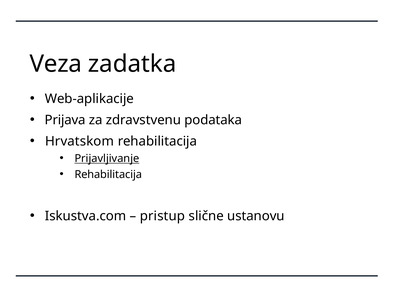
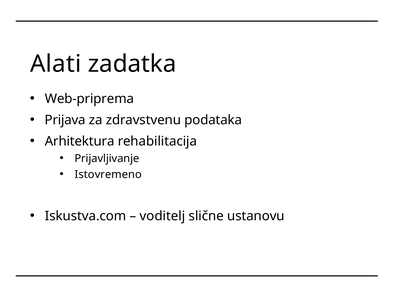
Veza: Veza -> Alati (56, 64)
Web-aplikacije: Web-aplikacije -> Web-priprema (89, 99)
Hrvatskom: Hrvatskom -> Arhitektura (80, 141)
Prijavljivanje underline: present -> none (107, 158)
Rehabilitacija: Rehabilitacija -> Istovremeno (108, 174)
pristup: pristup -> voditelj (163, 216)
